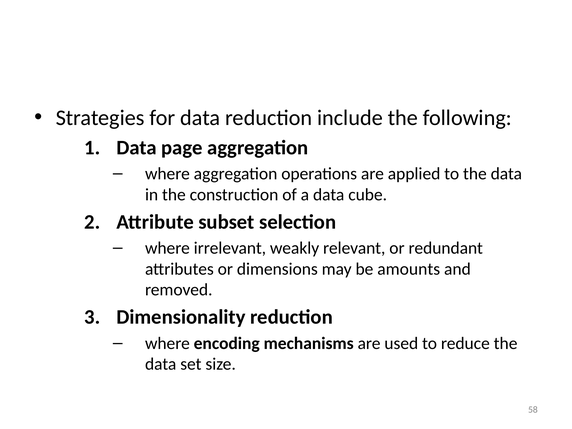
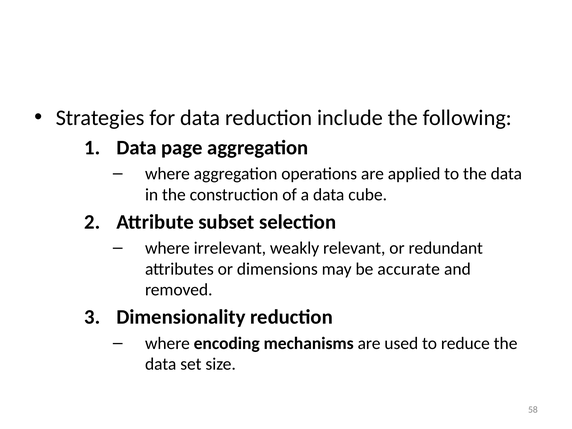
amounts: amounts -> accurate (409, 269)
